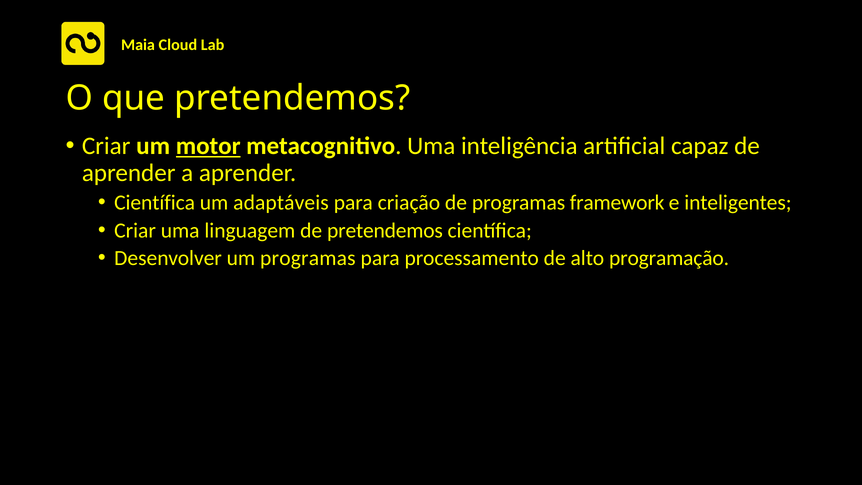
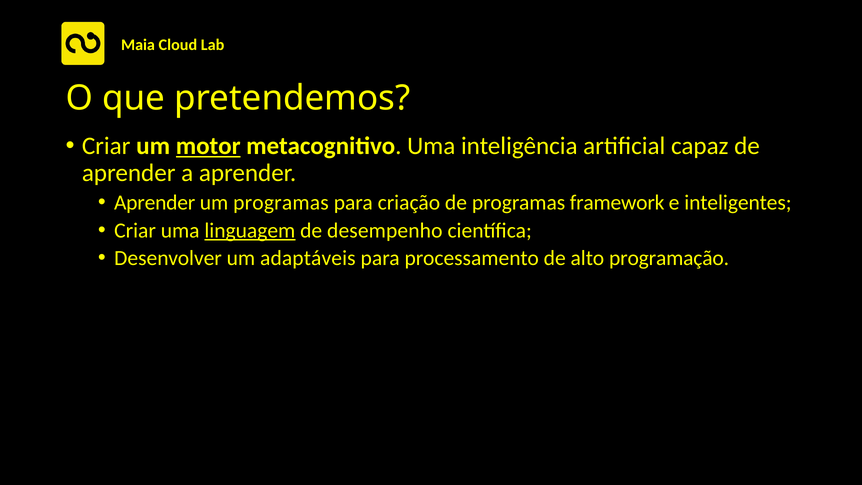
Científica: Científica -> Aprender (155, 203)
um adaptáveis: adaptáveis -> programas (281, 203)
linguagem underline: none -> present (250, 230)
de pretendemos: pretendemos -> desempenho (385, 230)
um programas: programas -> adaptáveis (308, 258)
